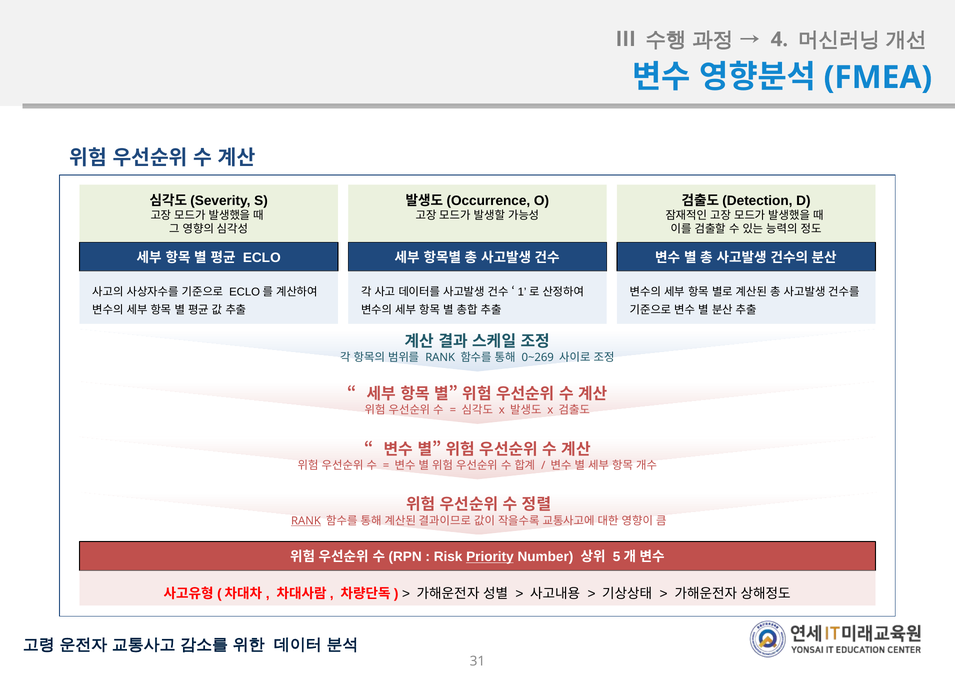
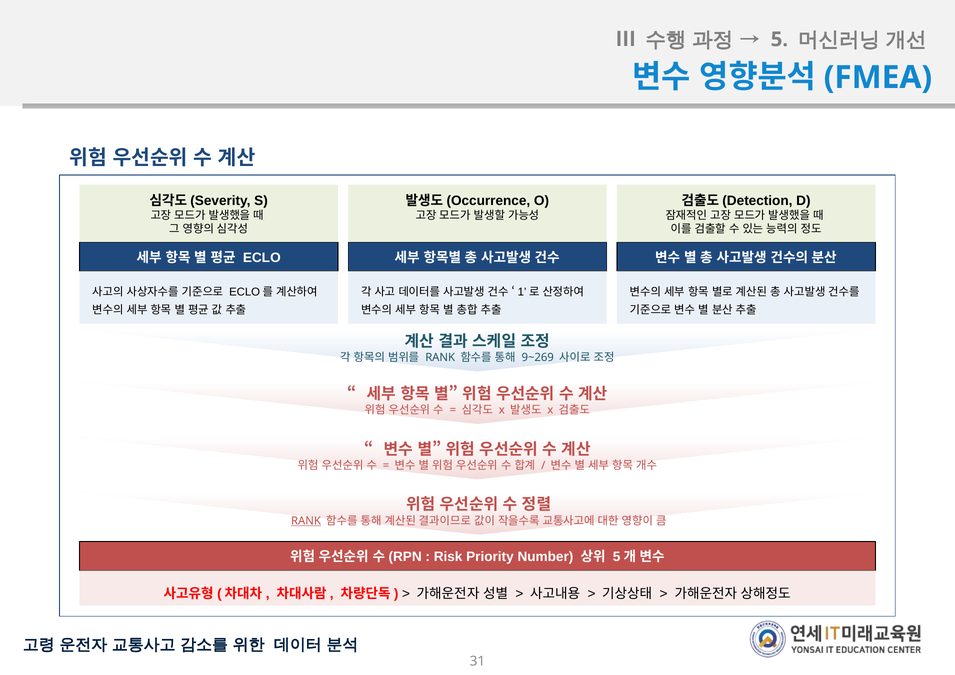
4: 4 -> 5 (779, 39)
0~269: 0~269 -> 9~269 (538, 358)
Priority underline: present -> none (490, 557)
